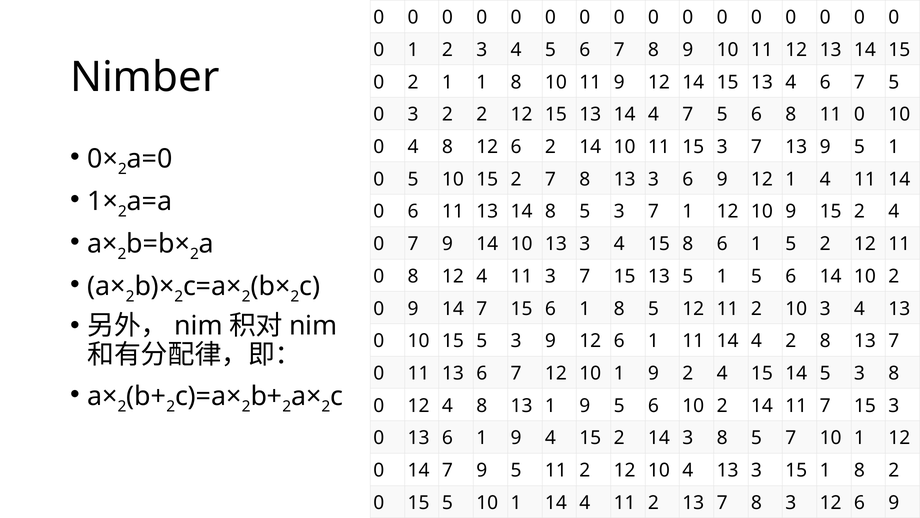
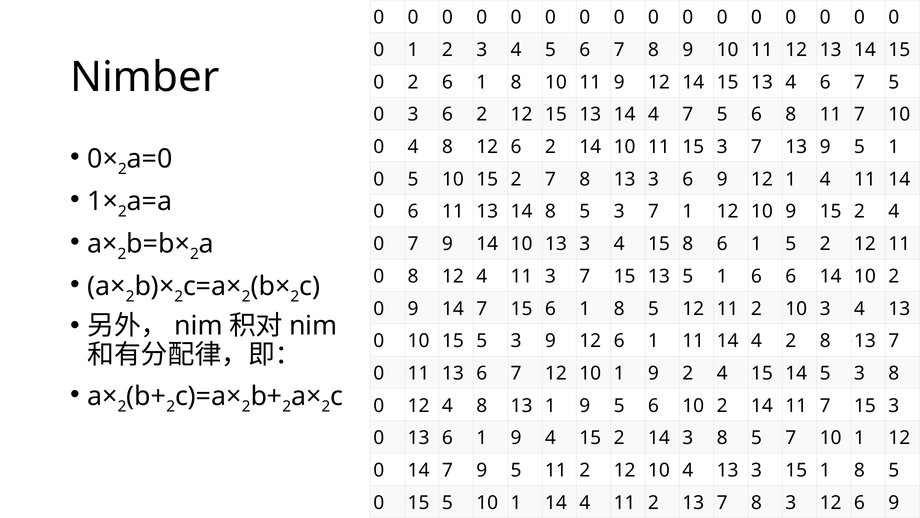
2 1: 1 -> 6 (447, 82)
0 3 2: 2 -> 6 (447, 114)
8 11 0: 0 -> 7 (859, 114)
5 1 5: 5 -> 6 (756, 276)
15 1 8 2: 2 -> 5 (894, 470)
